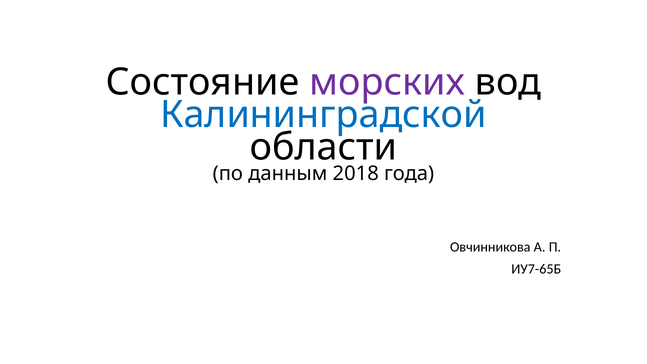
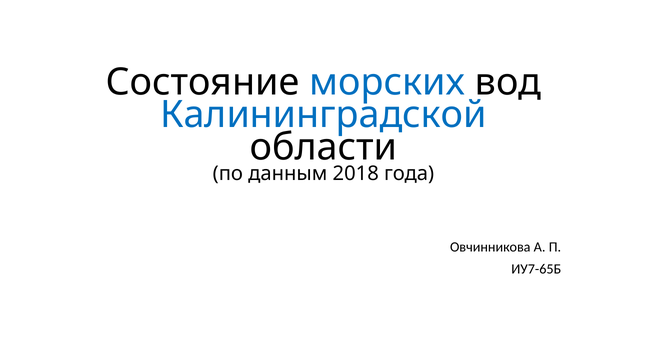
морских colour: purple -> blue (387, 82)
